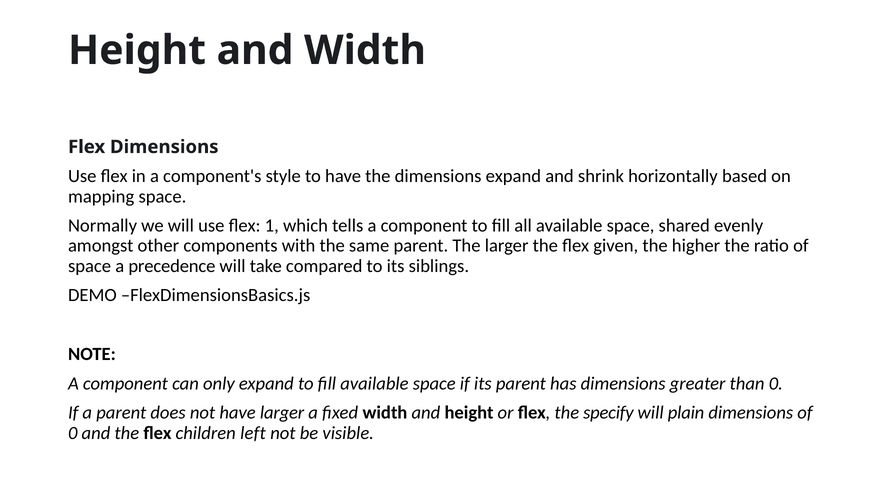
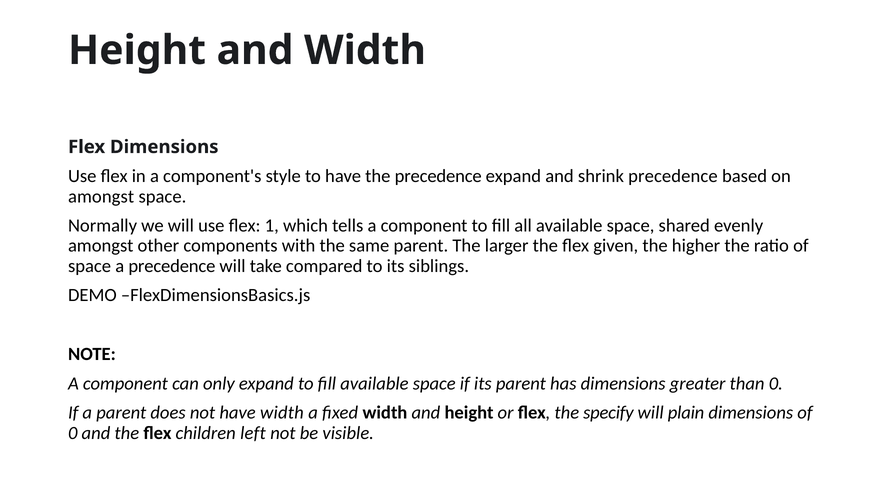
the dimensions: dimensions -> precedence (438, 176)
shrink horizontally: horizontally -> precedence (673, 176)
mapping: mapping -> amongst (101, 196)
have larger: larger -> width (282, 413)
